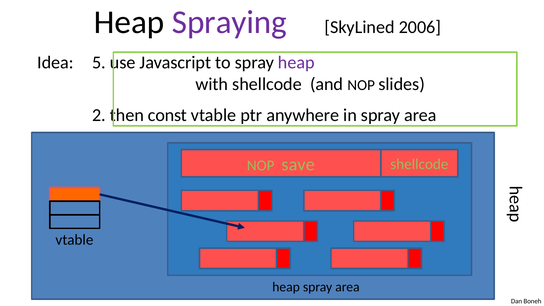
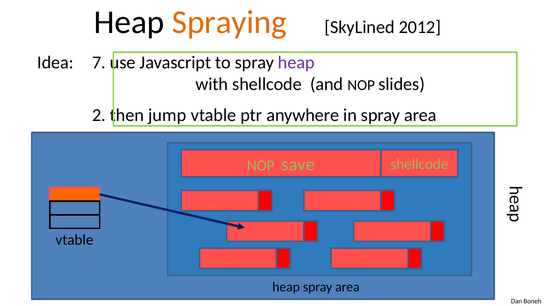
Spraying colour: purple -> orange (229, 22)
2006: 2006 -> 2012 (420, 27)
5: 5 -> 7 (99, 62)
const: const -> jump (167, 115)
